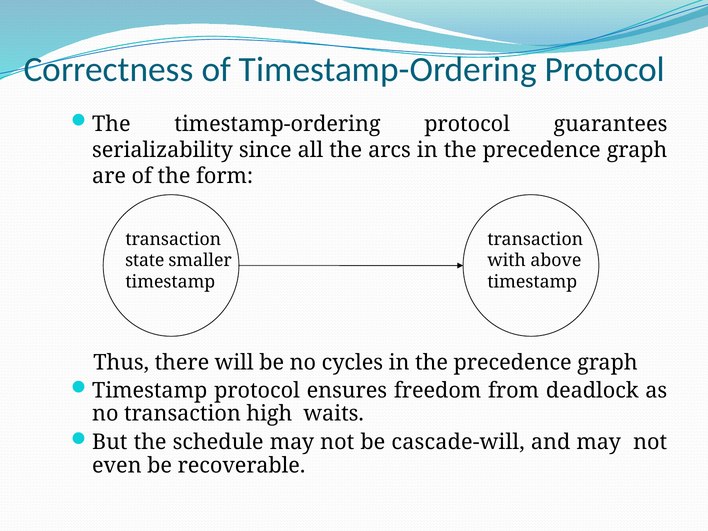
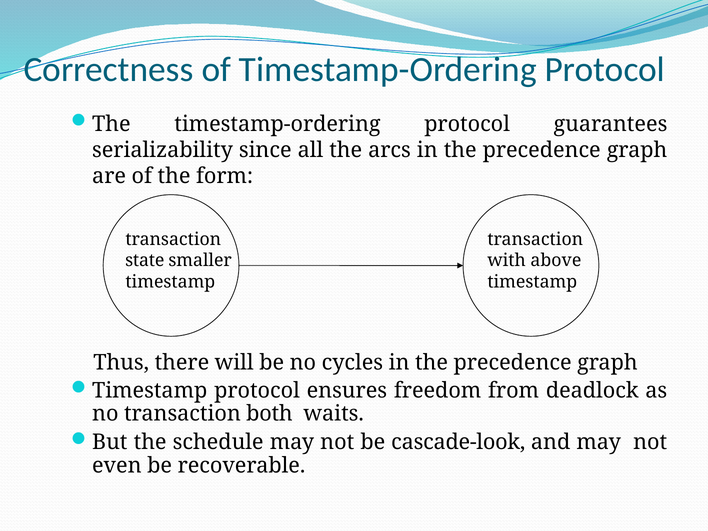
high: high -> both (269, 414)
cascade-will: cascade-will -> cascade-look (458, 442)
